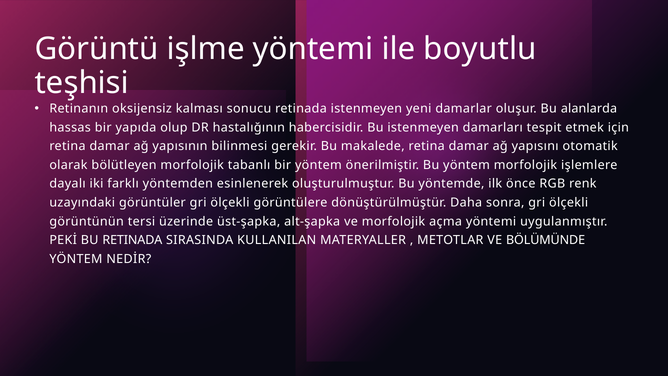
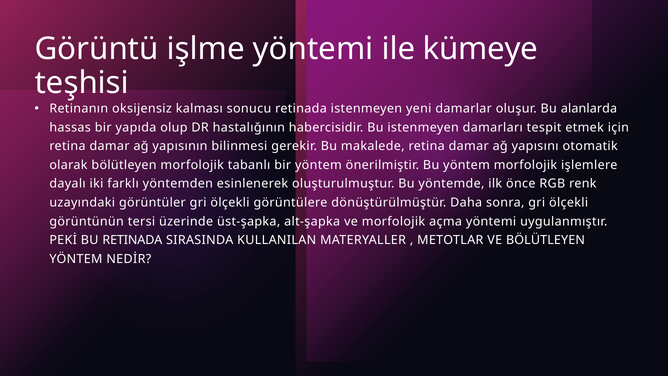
boyutlu: boyutlu -> kümeye (480, 49)
VE BÖLÜMÜNDE: BÖLÜMÜNDE -> BÖLÜTLEYEN (545, 240)
